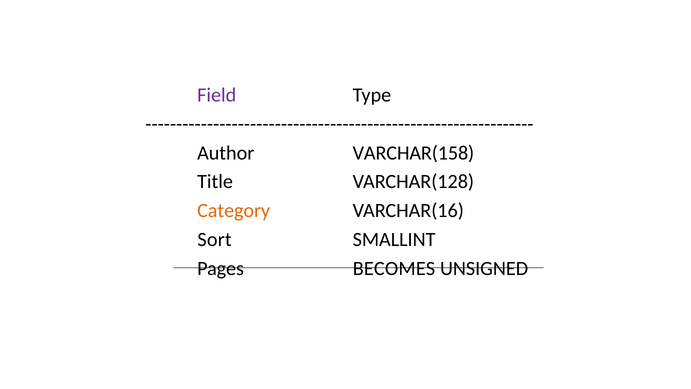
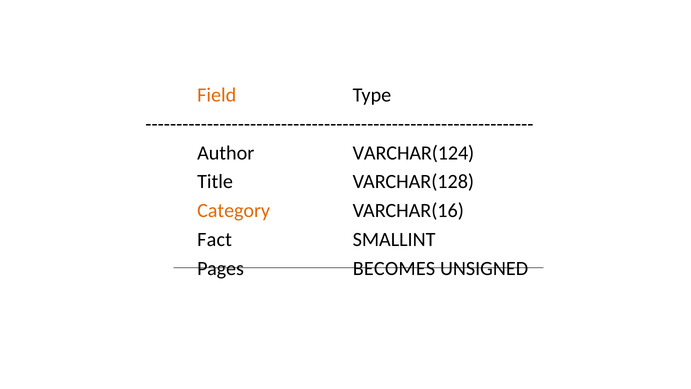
Field colour: purple -> orange (217, 95)
VARCHAR(158: VARCHAR(158 -> VARCHAR(124 (413, 153)
Sort: Sort -> Fact (215, 240)
